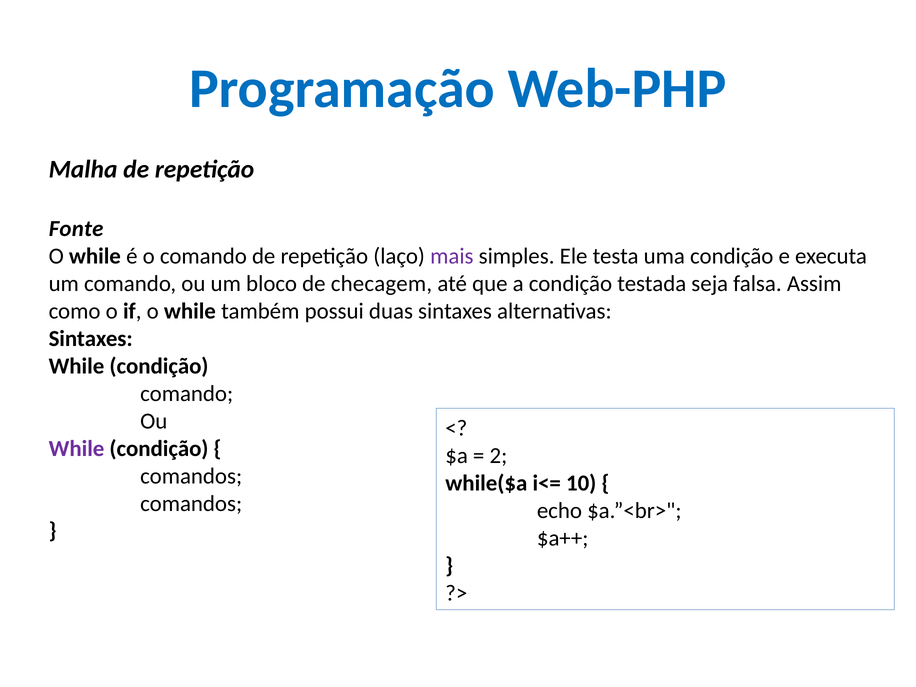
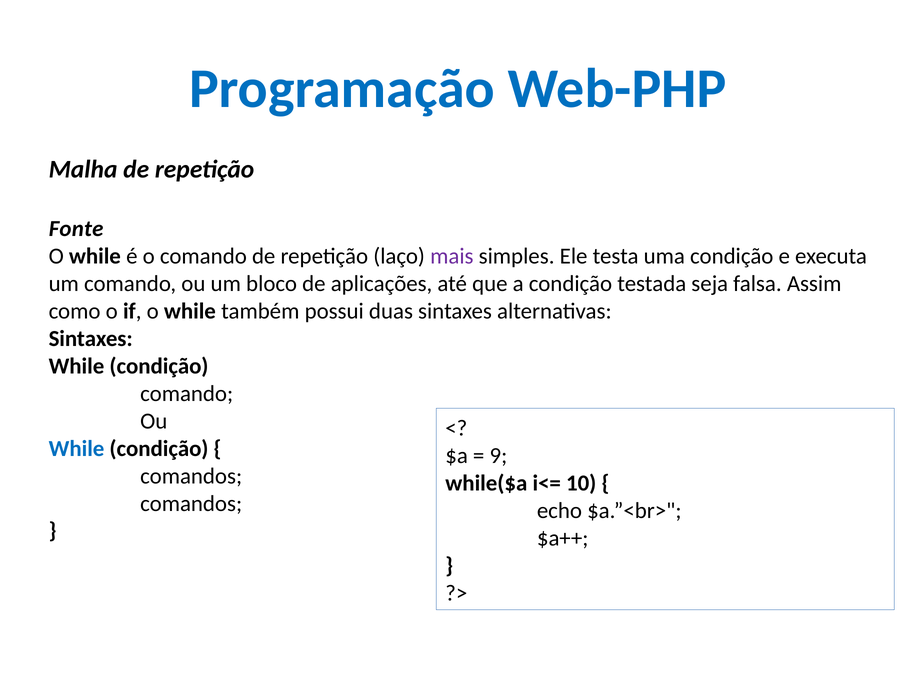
checagem: checagem -> aplicações (382, 284)
While colour: purple -> blue (77, 448)
2: 2 -> 9 (498, 456)
